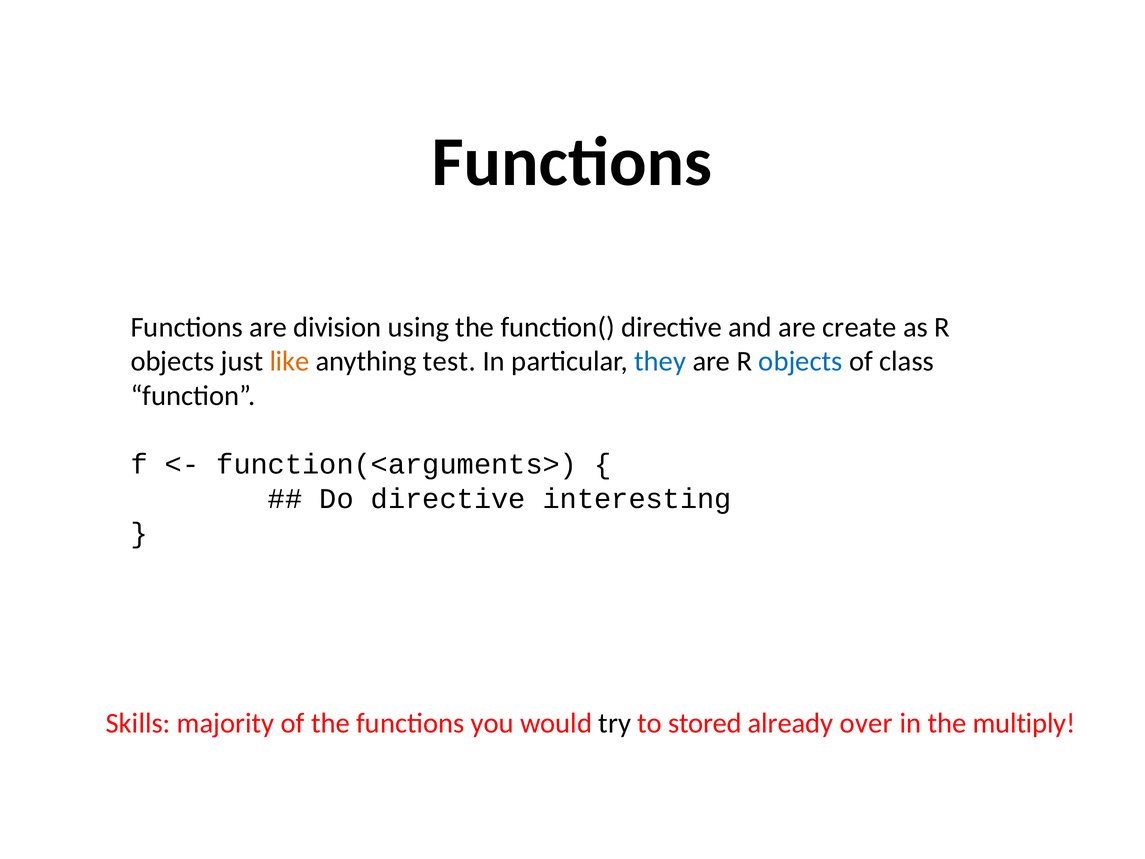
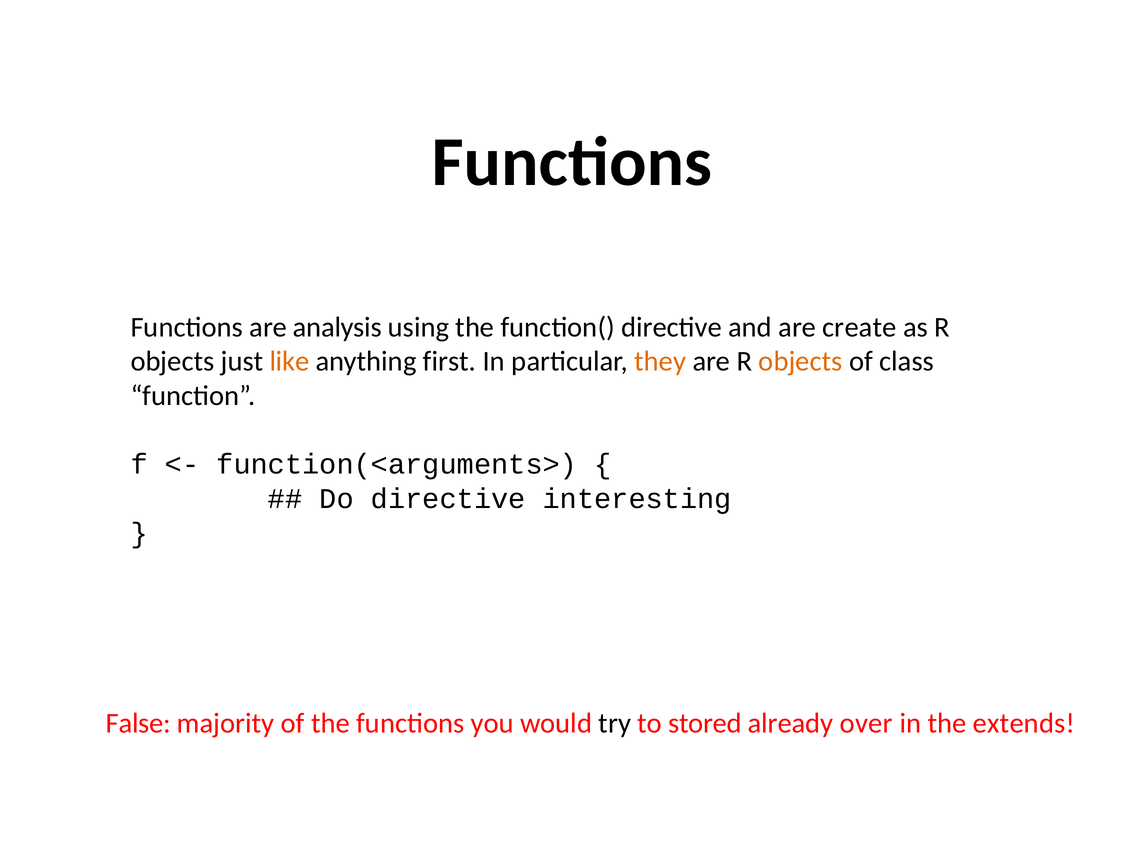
division: division -> analysis (337, 327)
test: test -> first (450, 361)
they colour: blue -> orange (660, 361)
objects colour: blue -> orange (800, 361)
Skills: Skills -> False (138, 723)
multiply: multiply -> extends (1024, 723)
